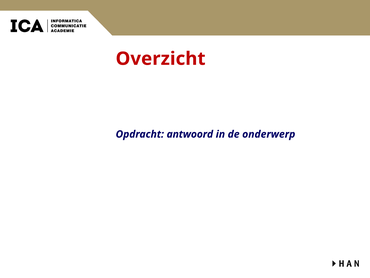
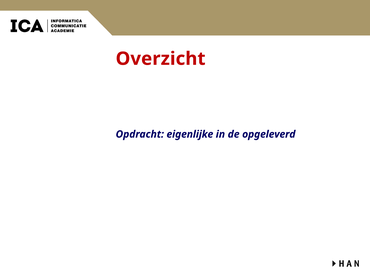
antwoord: antwoord -> eigenlijke (190, 134)
onderwerp: onderwerp -> opgeleverd (269, 134)
